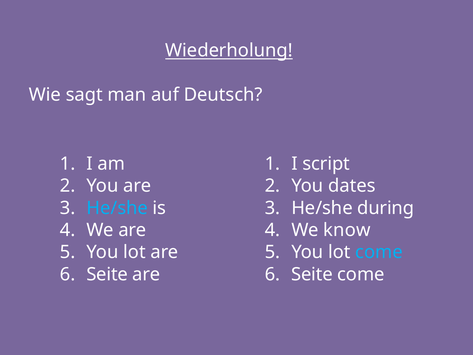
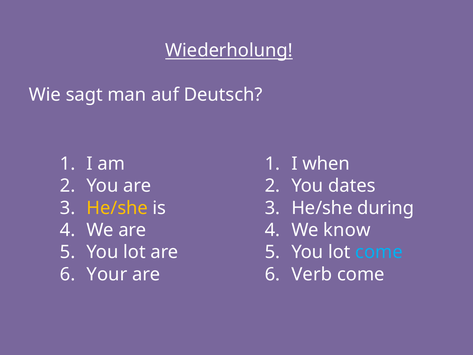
script: script -> when (326, 164)
He/she colour: light blue -> yellow (117, 208)
Seite: Seite -> Your (107, 274)
Seite: Seite -> Verb (312, 274)
